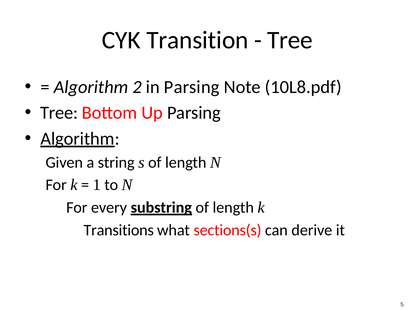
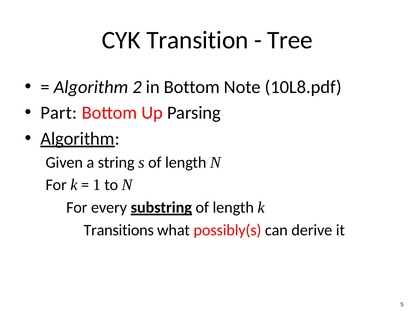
in Parsing: Parsing -> Bottom (192, 87)
Tree: Tree -> Part (59, 113)
sections(s: sections(s -> possibly(s (228, 230)
